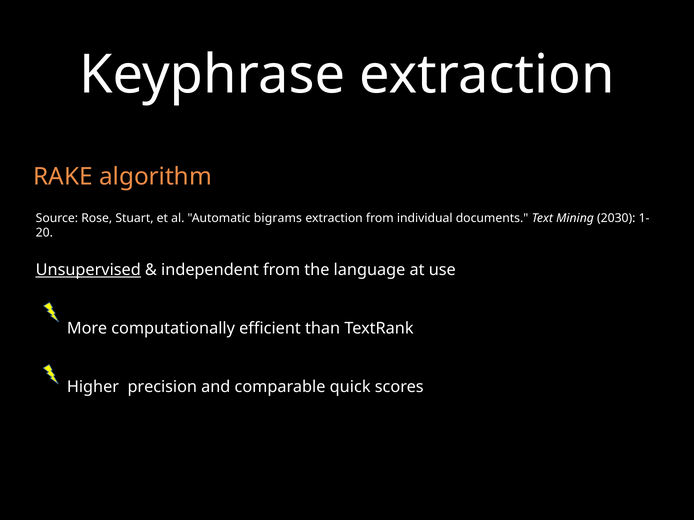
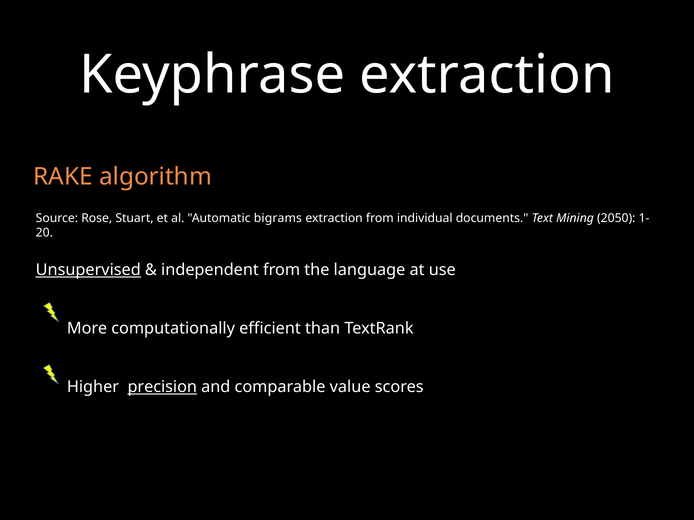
2030: 2030 -> 2050 (616, 219)
precision underline: none -> present (162, 387)
quick: quick -> value (350, 387)
